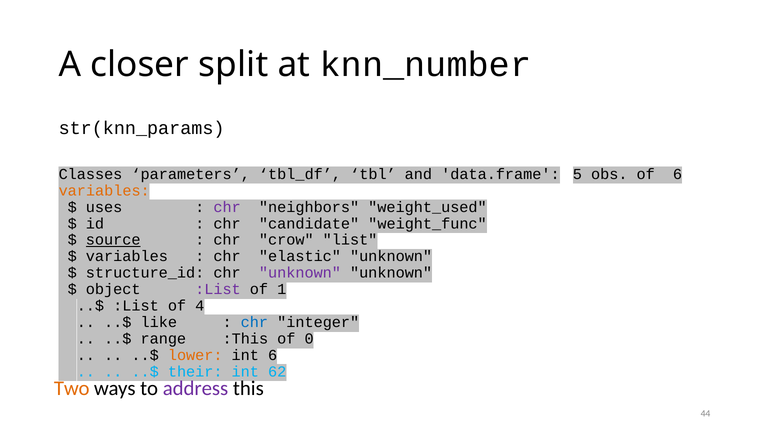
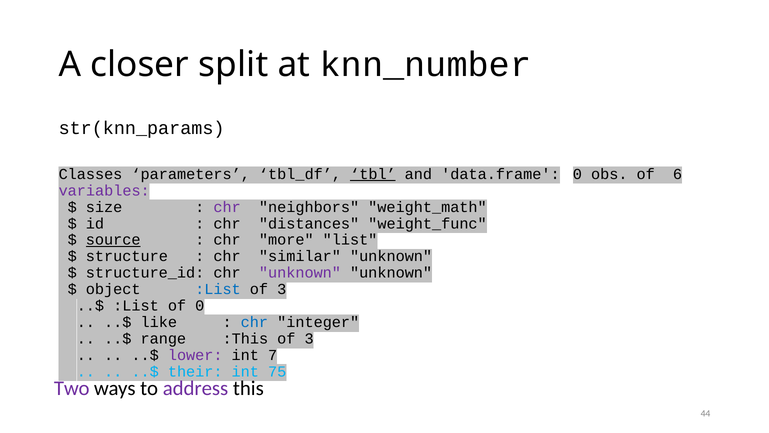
tbl underline: none -> present (373, 174)
data.frame 5: 5 -> 0 (577, 174)
variables colour: orange -> purple (104, 190)
uses: uses -> size (104, 207)
weight_used: weight_used -> weight_math (427, 207)
candidate: candidate -> distances (309, 223)
crow: crow -> more (286, 240)
variables: variables -> structure (127, 256)
elastic: elastic -> similar (300, 256)
:List colour: purple -> blue (218, 289)
1: 1 -> 3 (282, 289)
of 4: 4 -> 0 (200, 305)
0: 0 -> 3 (309, 338)
lower colour: orange -> purple (195, 355)
int 6: 6 -> 7 (273, 355)
62: 62 -> 75 (277, 371)
Two colour: orange -> purple (72, 388)
